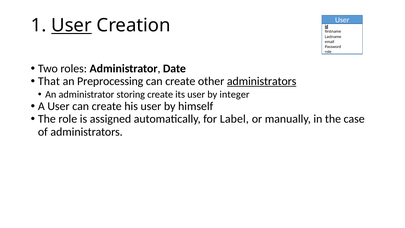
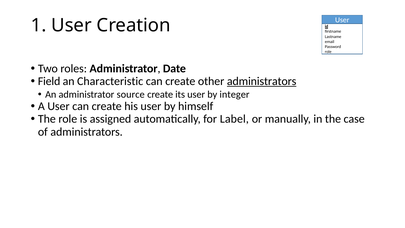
User underline: present -> none (71, 25)
That: That -> Field (49, 81)
Preprocessing: Preprocessing -> Characteristic (110, 81)
storing: storing -> source (131, 95)
